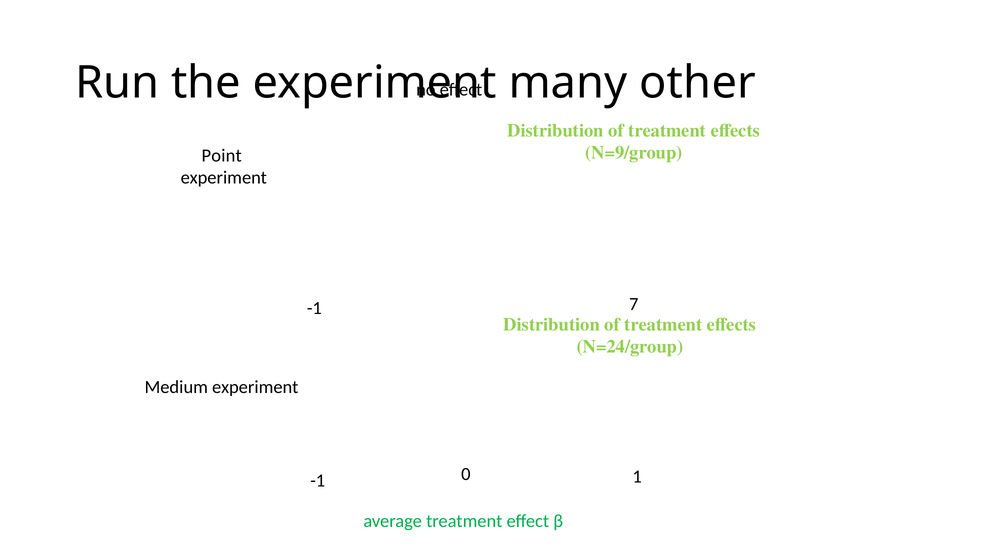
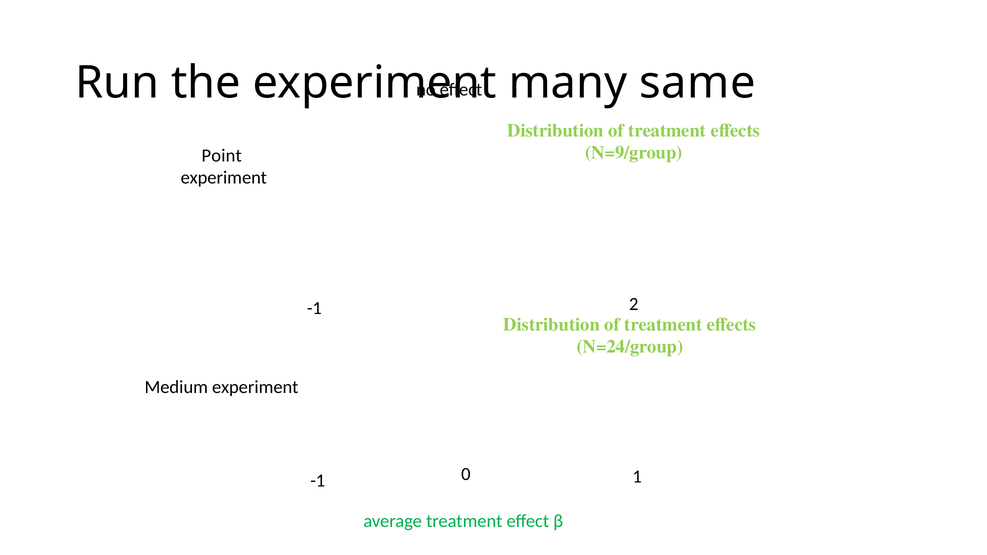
other: other -> same (697, 83)
7: 7 -> 2 (634, 304)
